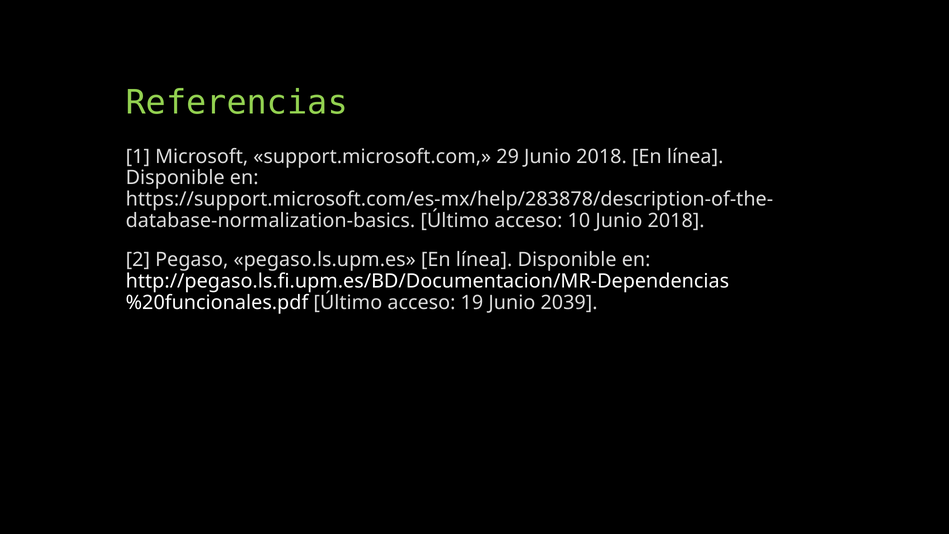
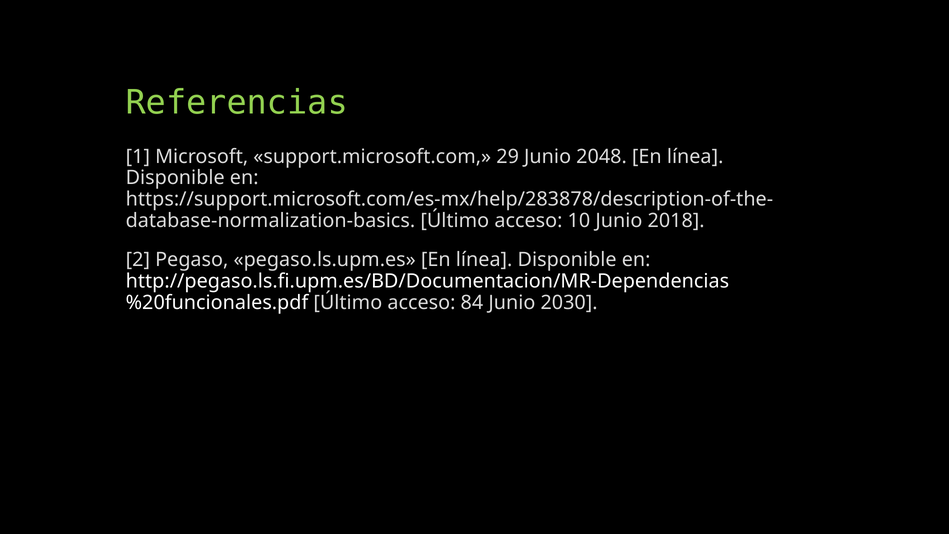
29 Junio 2018: 2018 -> 2048 (602, 156)
19: 19 -> 84 (472, 302)
2039: 2039 -> 2030 (569, 302)
